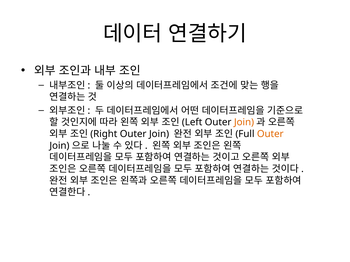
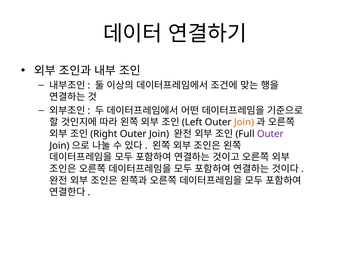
Outer colour: orange -> purple (270, 134)
